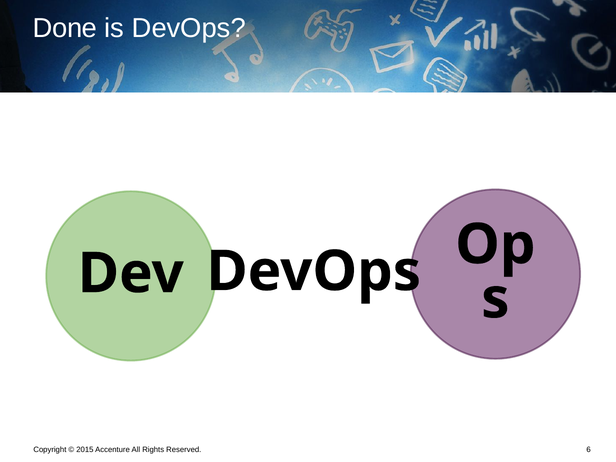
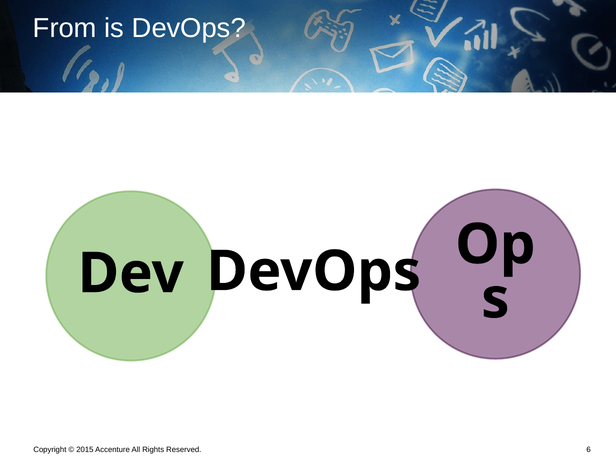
Done: Done -> From (65, 28)
